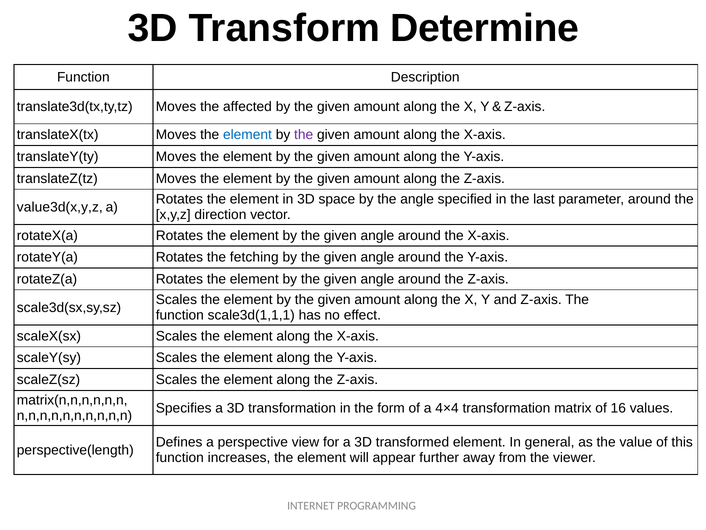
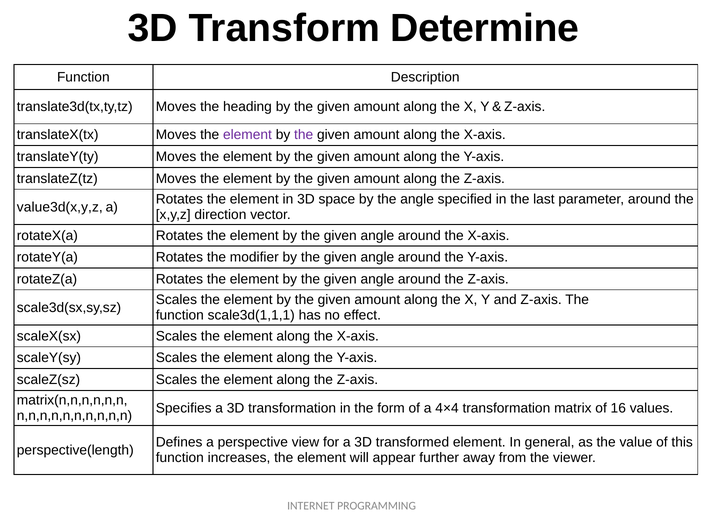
affected: affected -> heading (247, 107)
element colour: blue -> purple (247, 135)
fetching: fetching -> modifier (254, 257)
